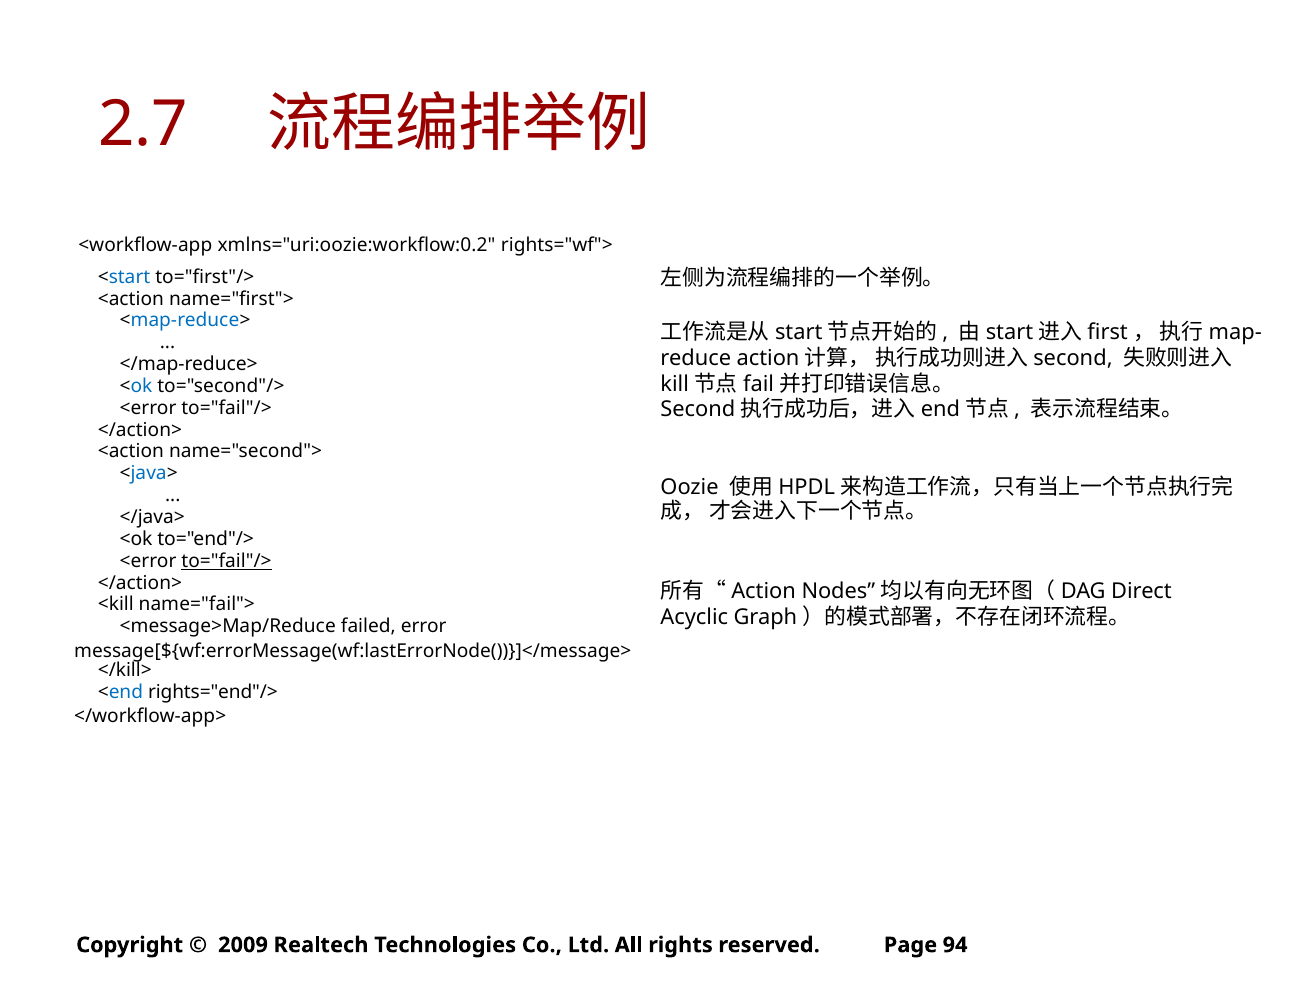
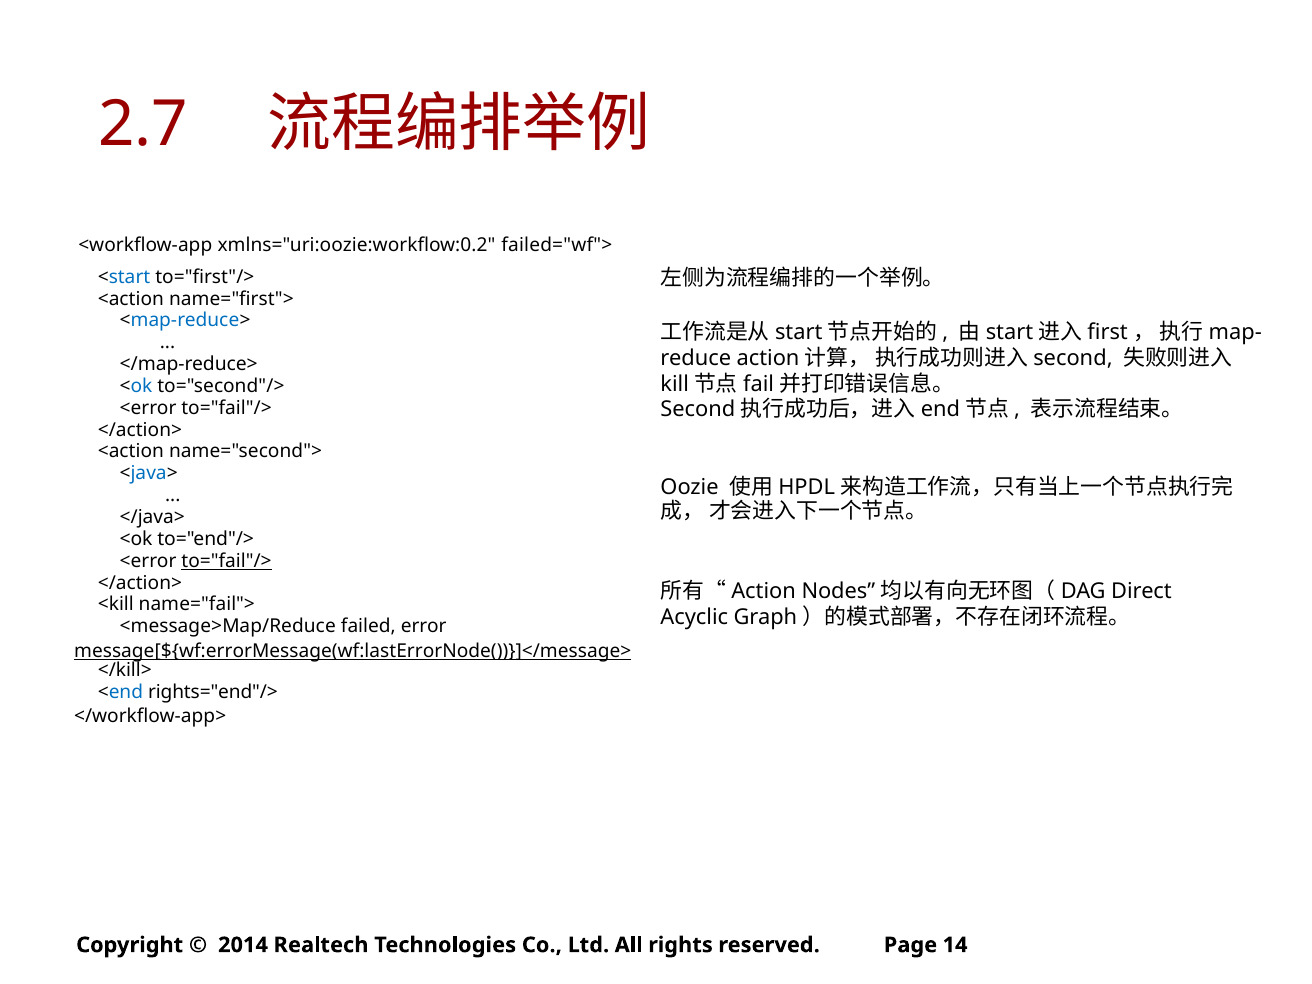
rights="wf">: rights="wf"> -> failed="wf"> (557, 245)
message[${wf:errorMessage(wf:lastErrorNode())}]</message> underline: none -> present (353, 651)
2009: 2009 -> 2014 (243, 945)
94: 94 -> 14 (955, 945)
